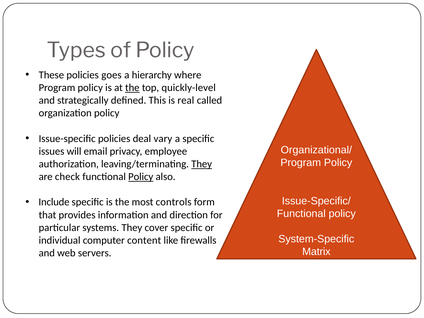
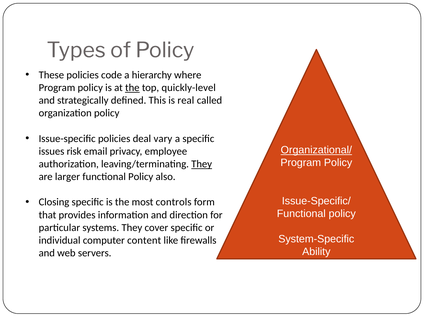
goes: goes -> code (112, 75)
Organizational/ underline: none -> present (316, 150)
will: will -> risk (74, 151)
check: check -> larger (68, 177)
Policy underline: present -> none (141, 177)
Include: Include -> Closing (54, 202)
Matrix: Matrix -> Ability (316, 252)
